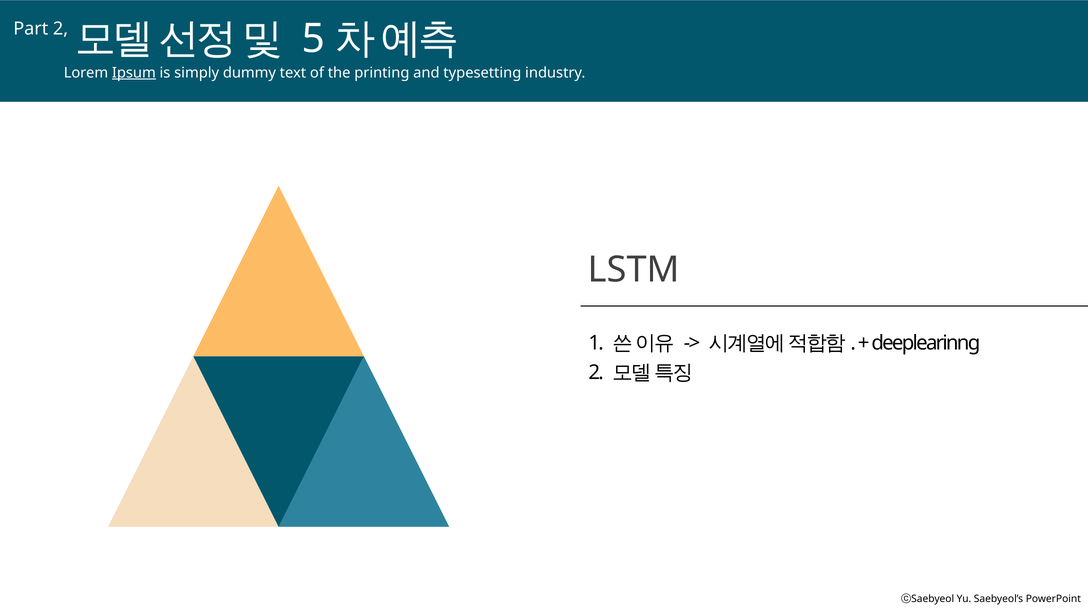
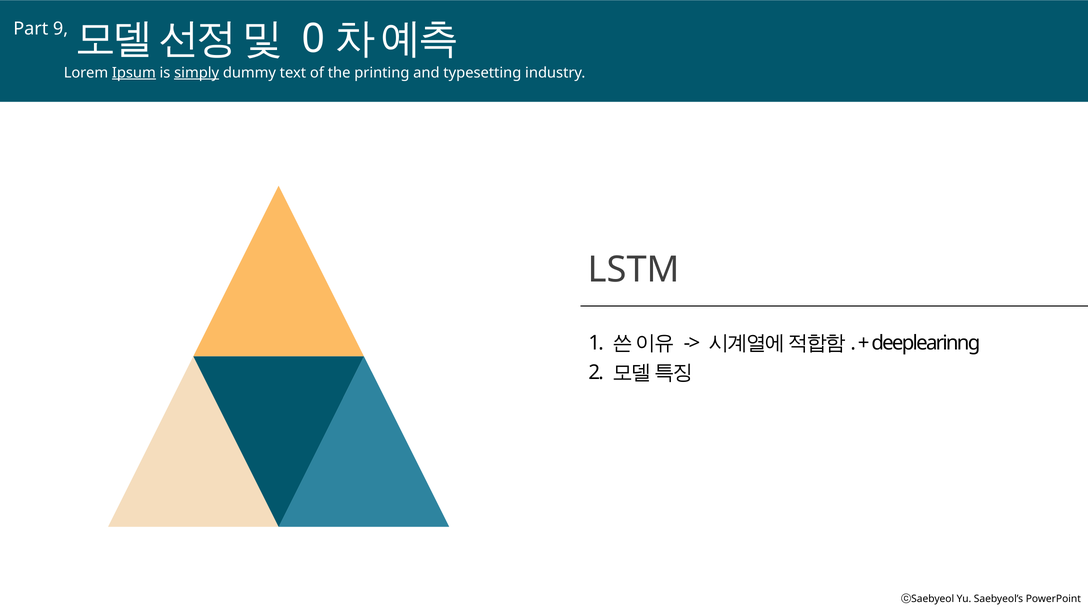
5: 5 -> 0 (313, 39)
Part 2: 2 -> 9 (61, 29)
simply underline: none -> present (197, 73)
